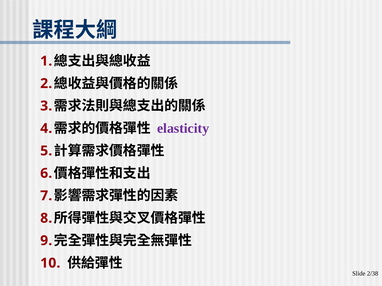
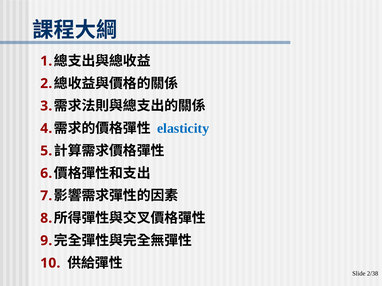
elasticity colour: purple -> blue (183, 129)
